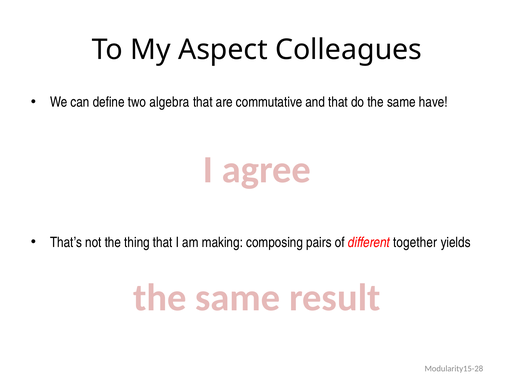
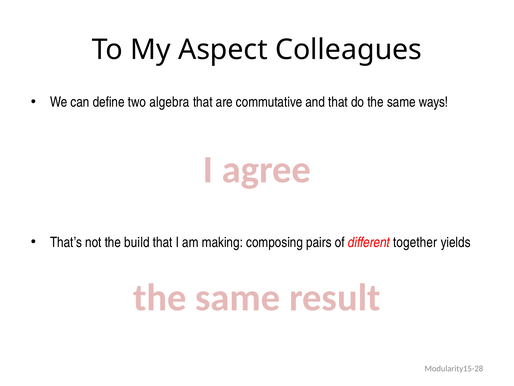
have: have -> ways (433, 102)
thing: thing -> build (137, 242)
